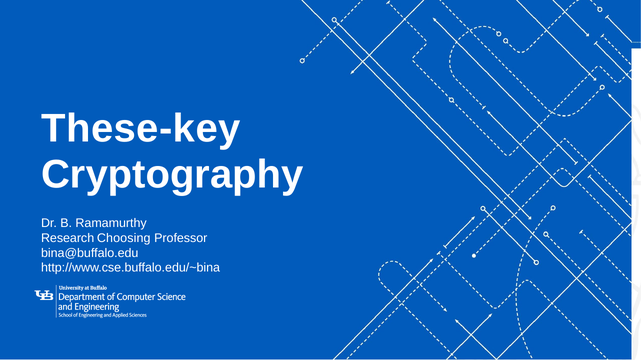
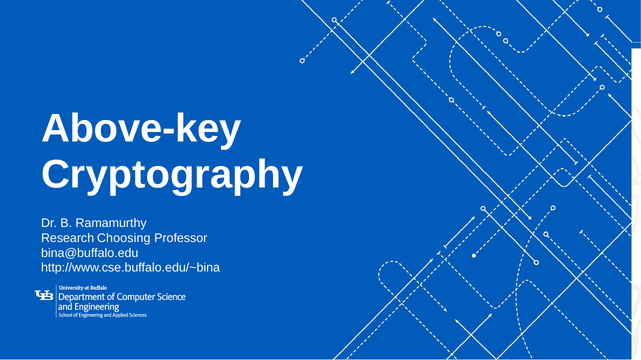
These-key: These-key -> Above-key (141, 129)
